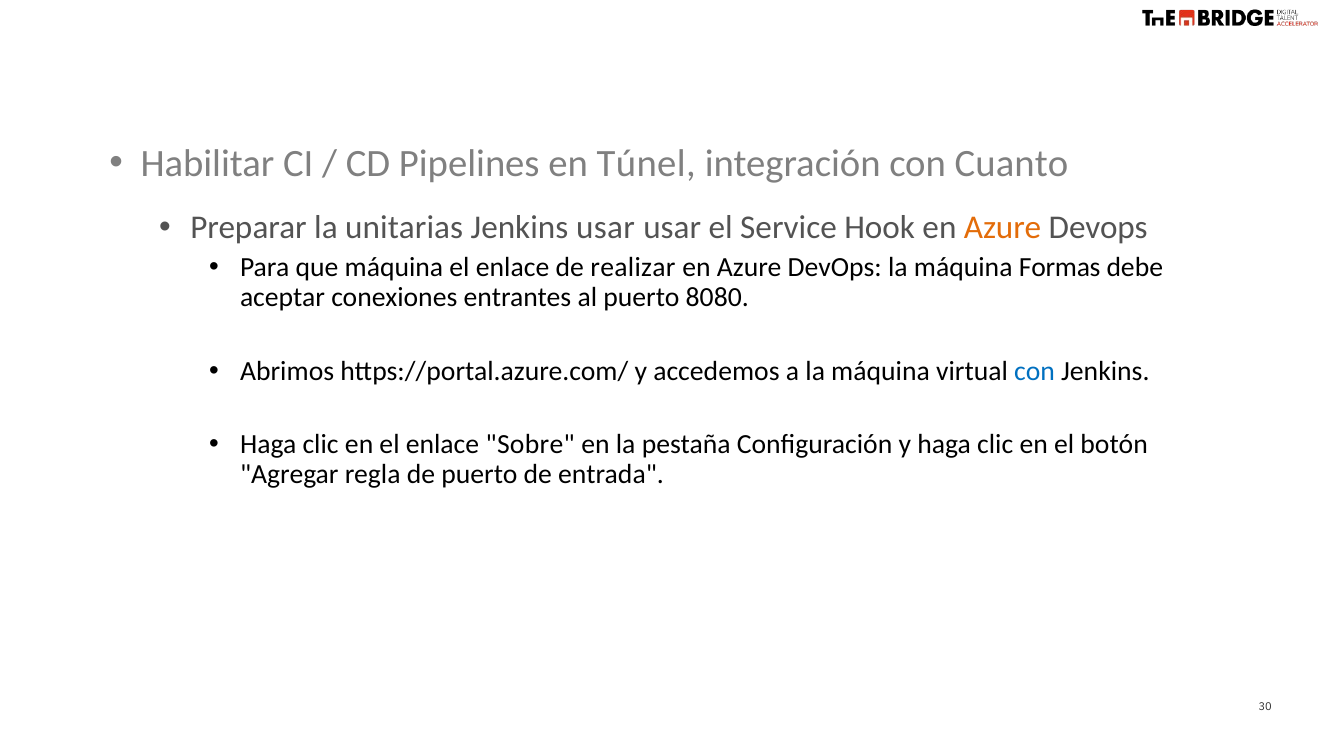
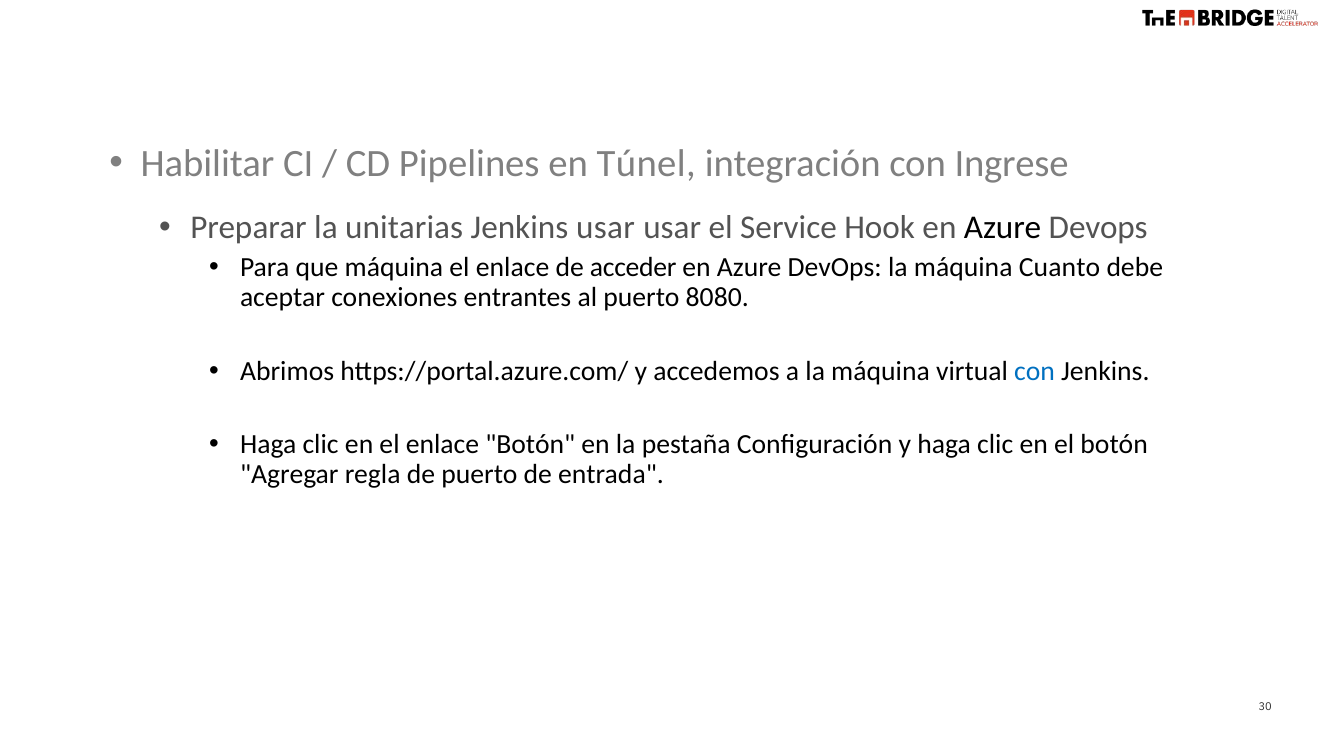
Cuanto: Cuanto -> Ingrese (1012, 163)
Azure colour: orange -> black (1003, 228)
realizar: realizar -> acceder (633, 268)
Formas: Formas -> Cuanto (1060, 268)
enlace Sobre: Sobre -> Botón (530, 445)
